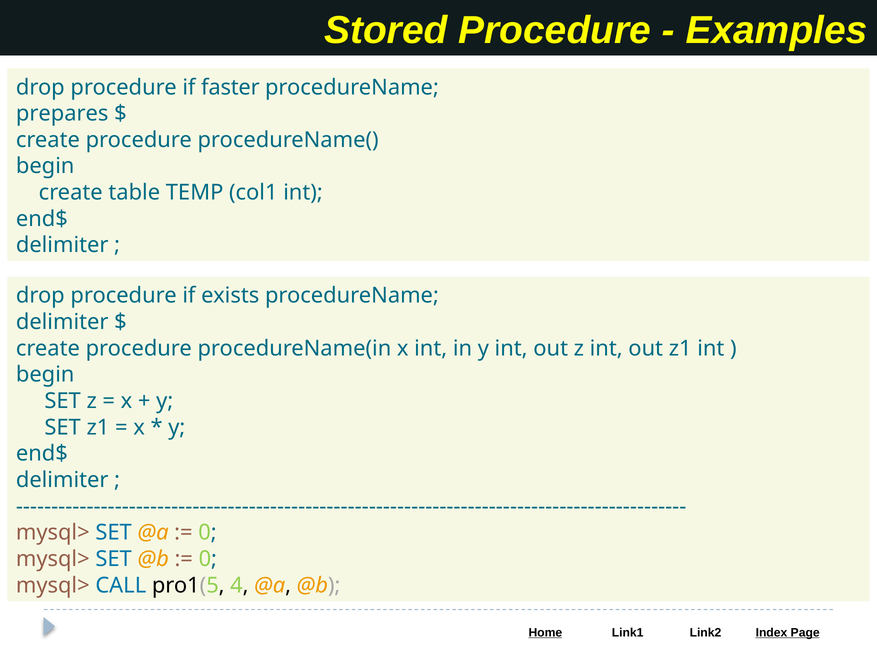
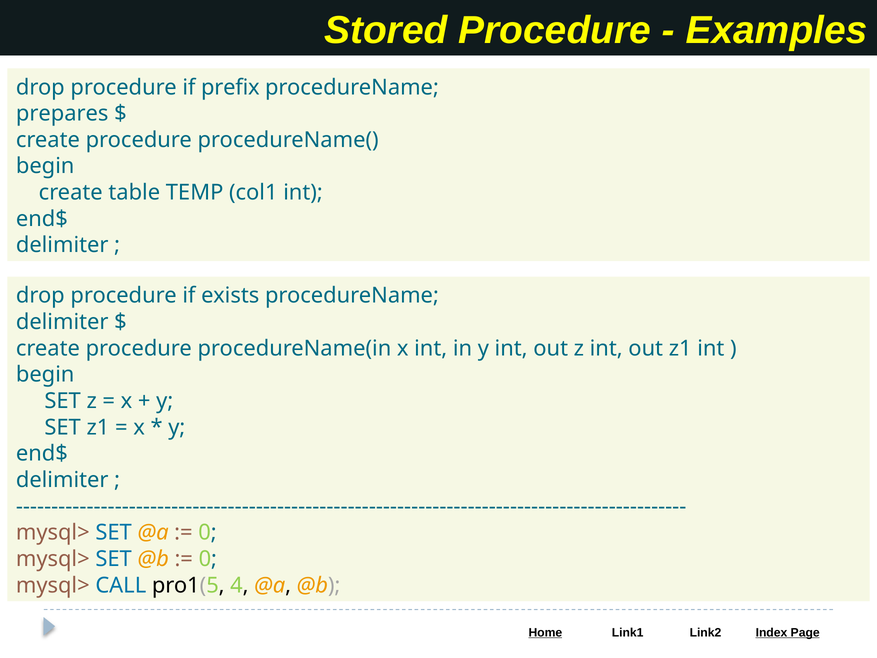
faster: faster -> prefix (230, 87)
